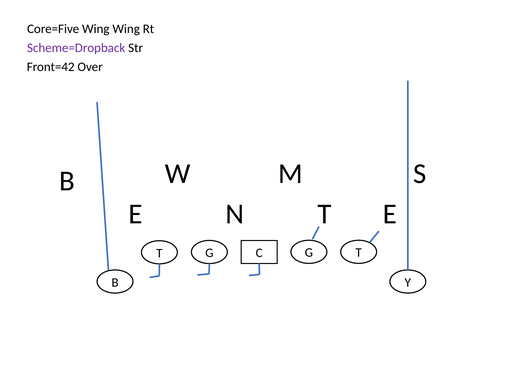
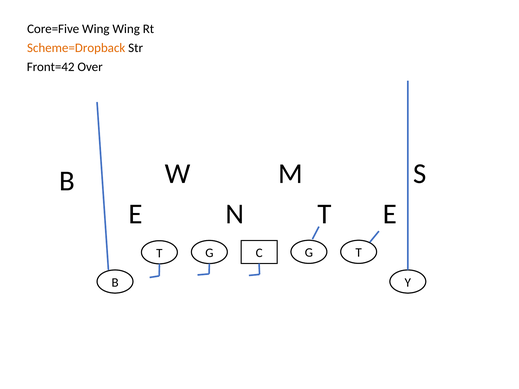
Scheme=Dropback colour: purple -> orange (76, 48)
